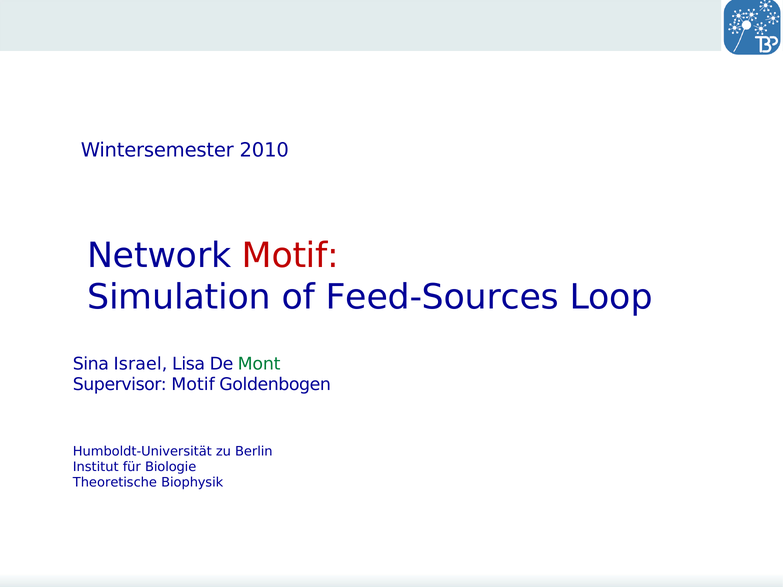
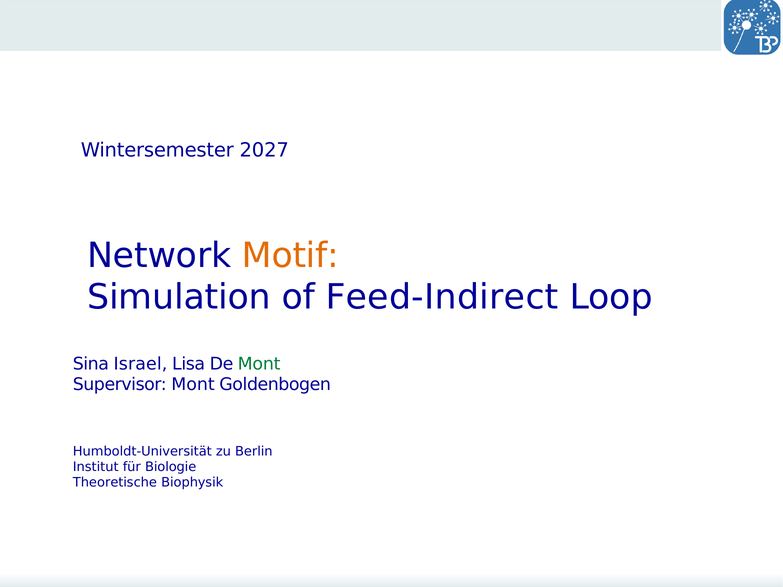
2010: 2010 -> 2027 (264, 150)
Motif colour: red -> orange (290, 256)
Feed-Sources: Feed-Sources -> Feed-Indirect (442, 297)
Supervisor Motif: Motif -> Mont (193, 385)
